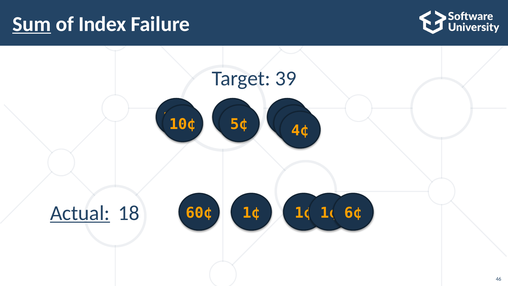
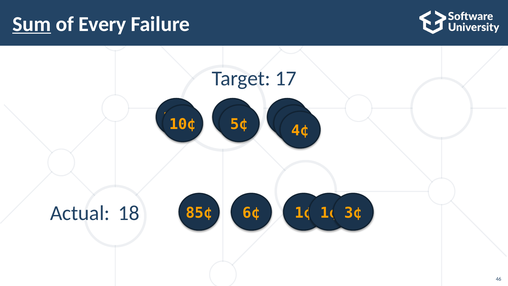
Index: Index -> Every (102, 24)
39: 39 -> 17 (286, 79)
Actual underline: present -> none (80, 213)
60¢: 60¢ -> 85¢ (199, 213)
1¢: 1¢ -> 6¢ (251, 213)
6¢: 6¢ -> 3¢ (353, 213)
